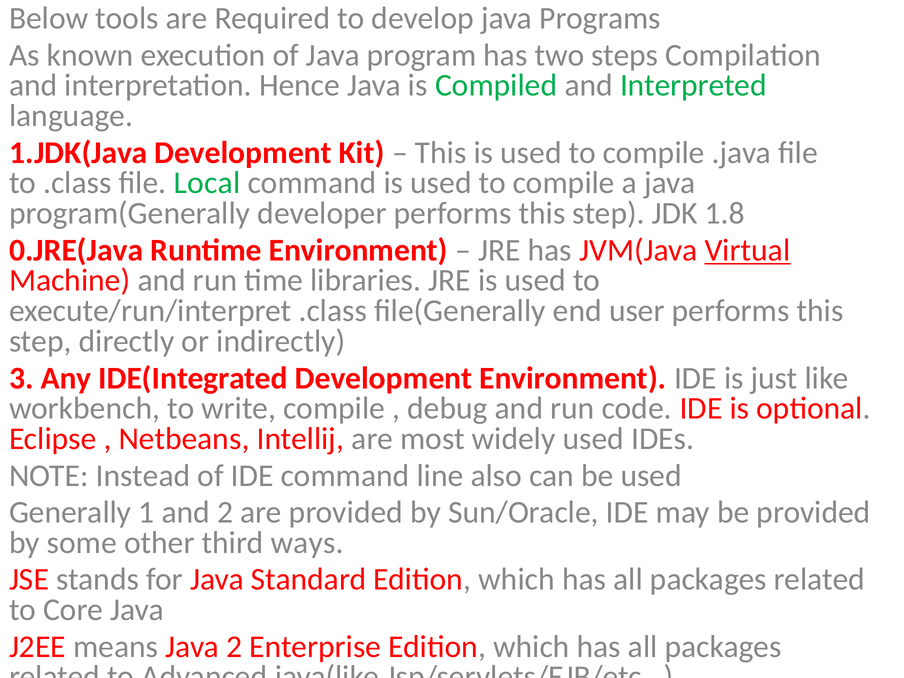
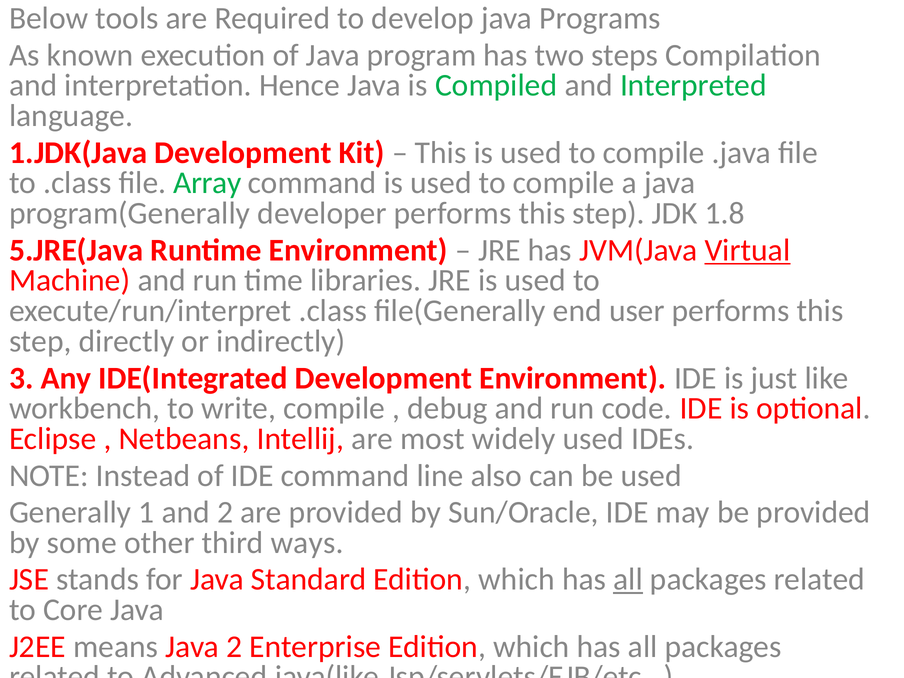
Local: Local -> Array (207, 183)
0.JRE(Java: 0.JRE(Java -> 5.JRE(Java (76, 250)
all underline: none -> present (628, 579)
